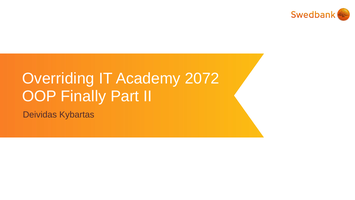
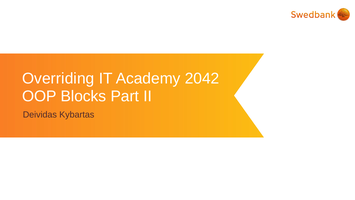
2072: 2072 -> 2042 (202, 78)
Finally: Finally -> Blocks (83, 96)
